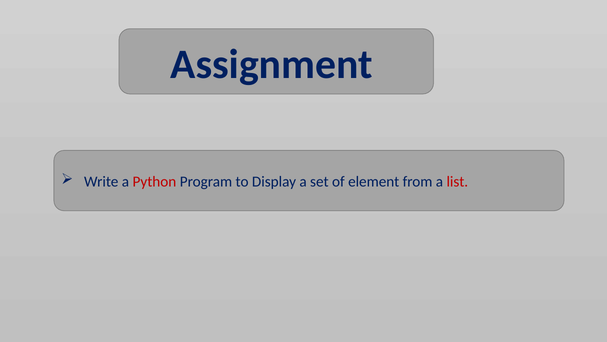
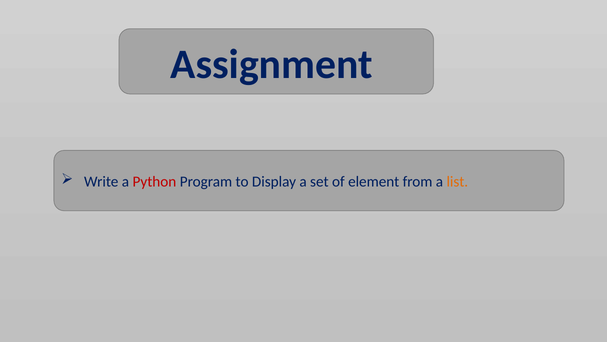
list colour: red -> orange (457, 181)
